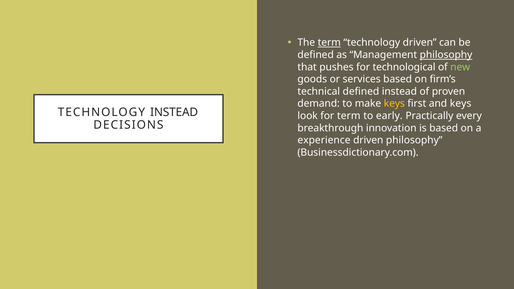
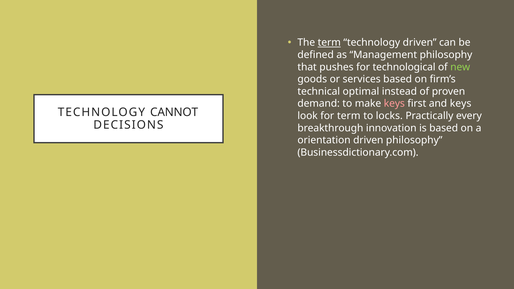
philosophy underline: present -> none (446, 55)
technical defined: defined -> optimal (361, 91)
keys colour: yellow -> pink (394, 104)
TECHNOLOGY INSTEAD: INSTEAD -> CANNOT (174, 112)
early: early -> locks (389, 116)
experience: experience -> orientation (324, 140)
